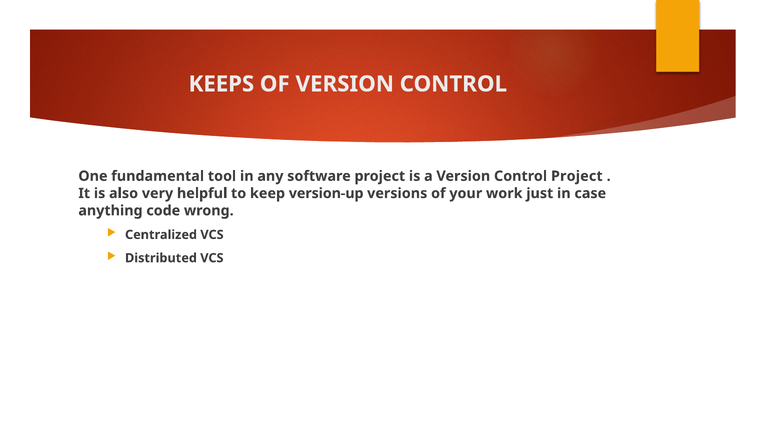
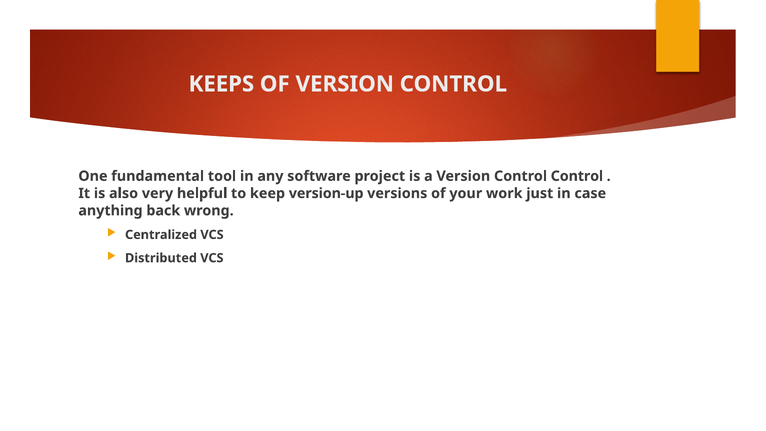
Control Project: Project -> Control (577, 176)
code: code -> back (163, 211)
